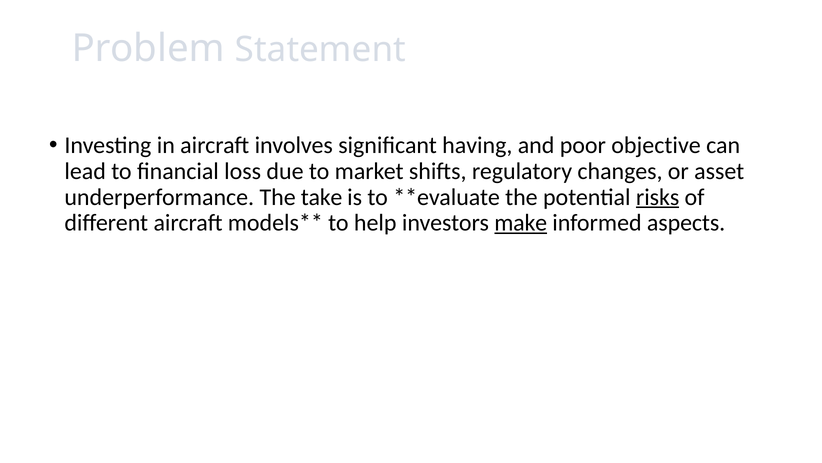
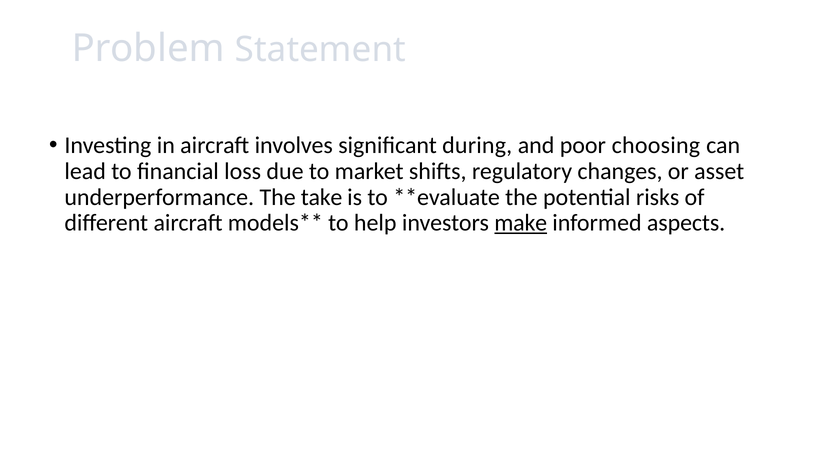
having: having -> during (477, 145)
objective: objective -> choosing (656, 145)
risks underline: present -> none (658, 197)
